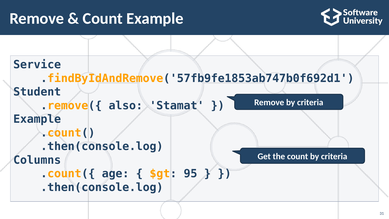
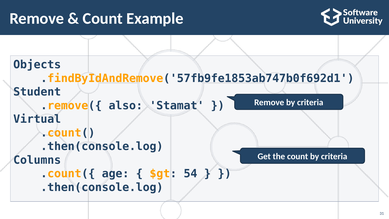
Service: Service -> Objects (37, 65)
Example: Example -> Virtual (37, 119)
95: 95 -> 54 (190, 174)
